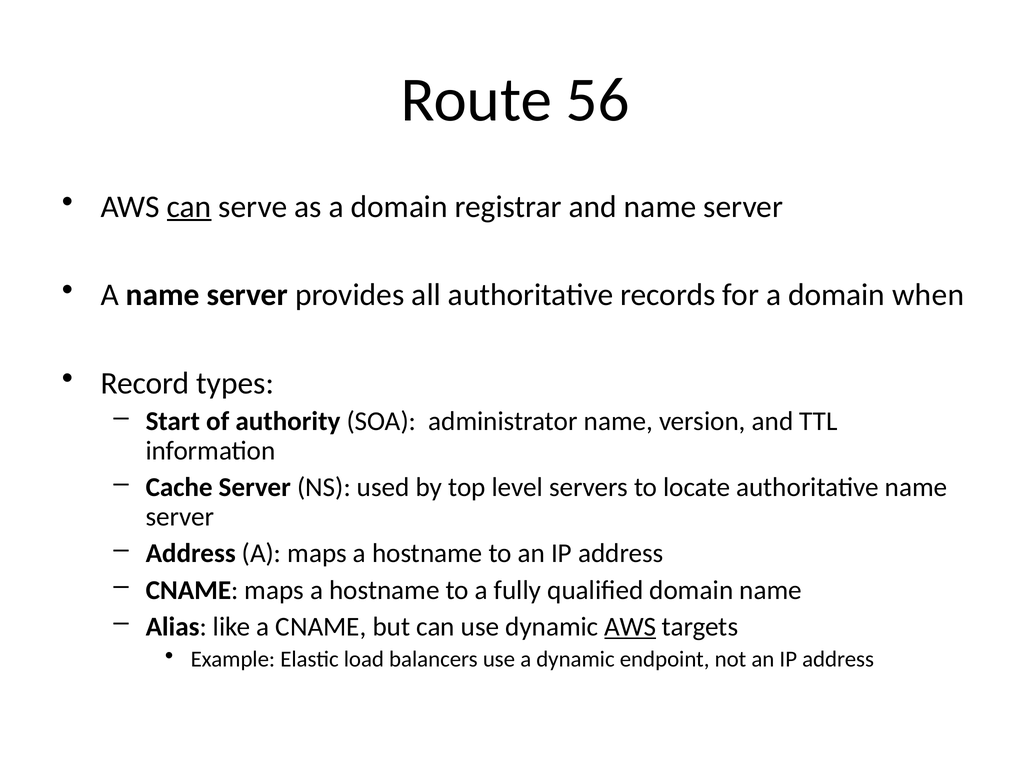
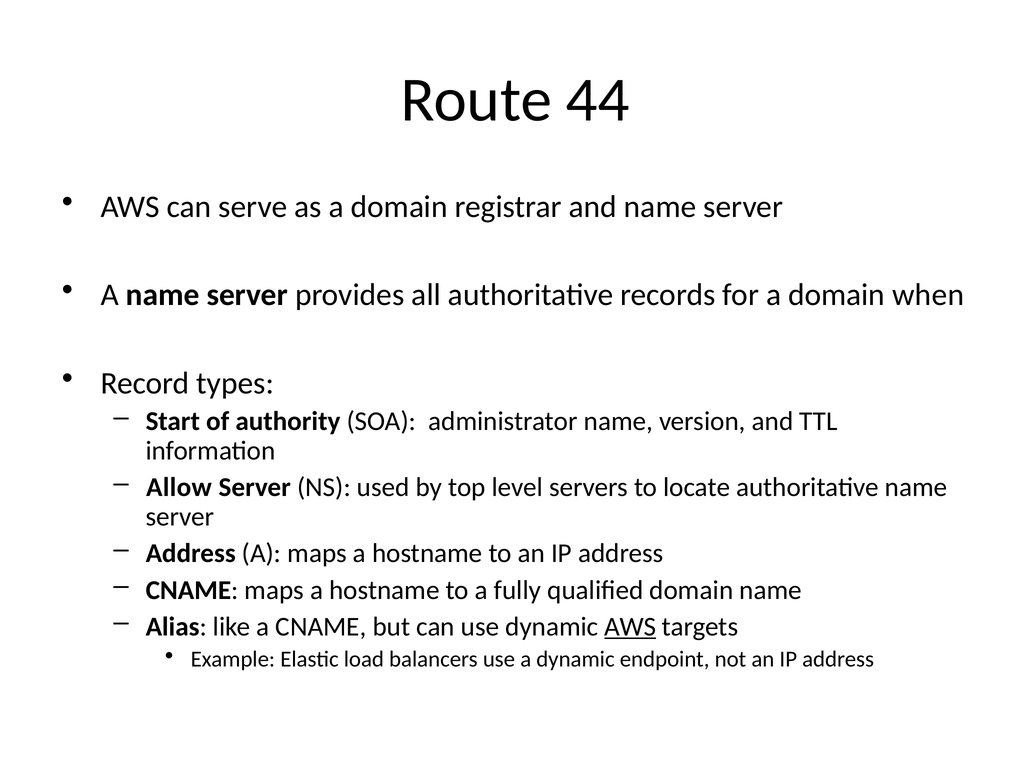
56: 56 -> 44 (598, 100)
can underline: present -> none (189, 207)
Cache: Cache -> Allow (179, 488)
